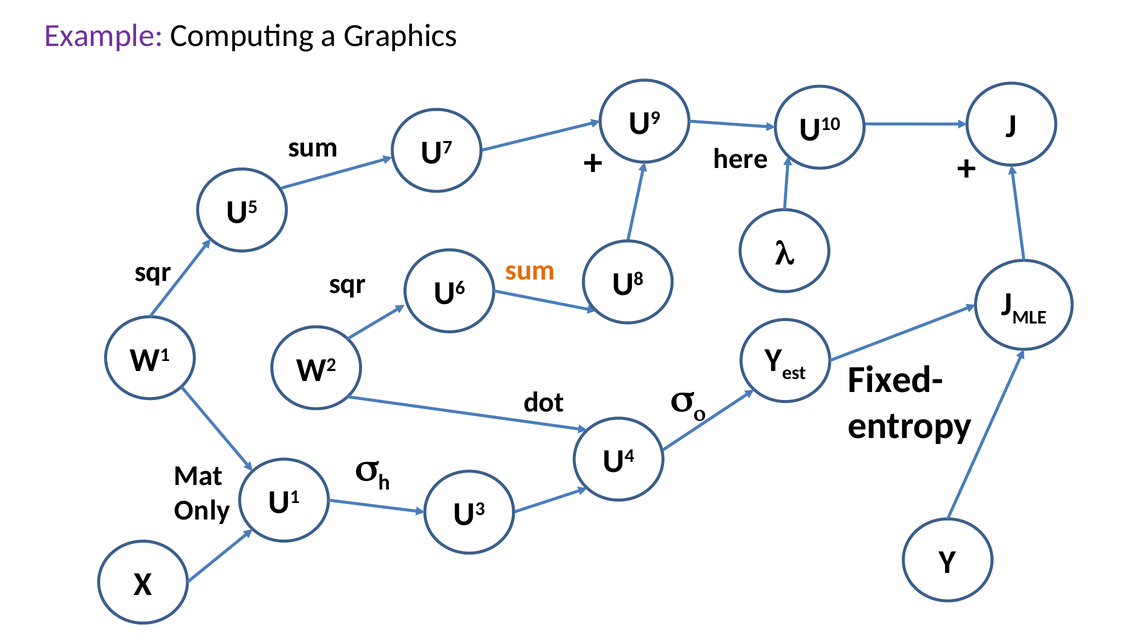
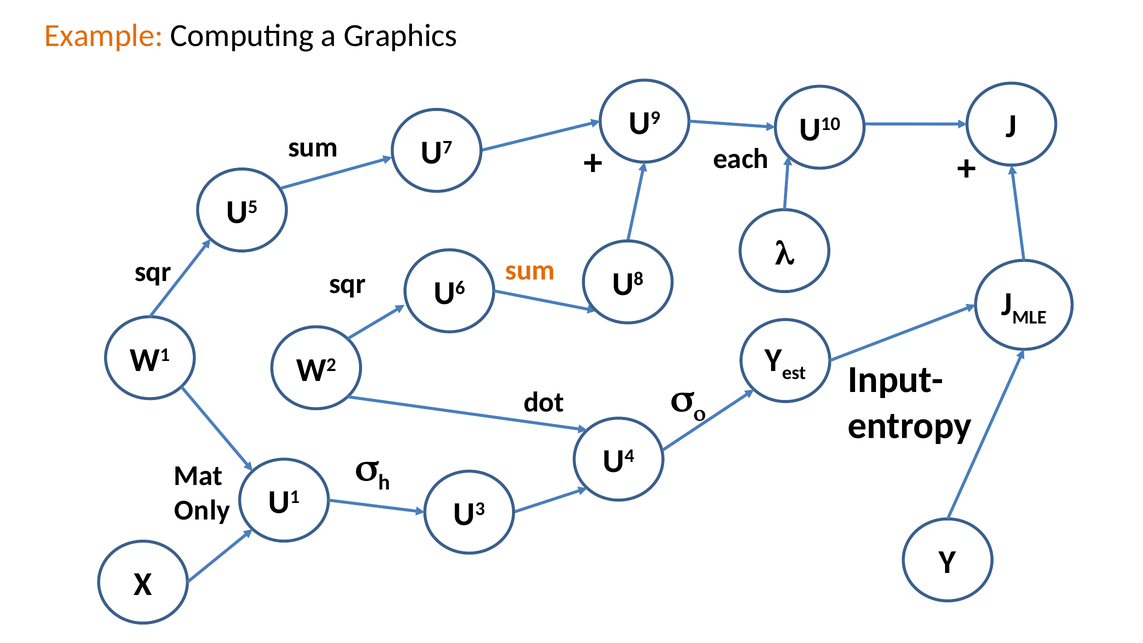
Example colour: purple -> orange (104, 35)
here: here -> each (741, 159)
Fixed-: Fixed- -> Input- (896, 380)
